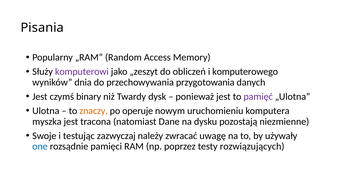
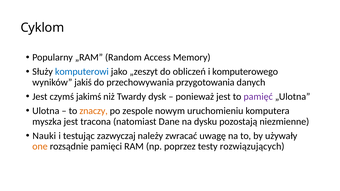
Pisania: Pisania -> Cyklom (42, 28)
komputerowi colour: purple -> blue (82, 72)
dnia: dnia -> jakiś (83, 82)
binary: binary -> jakimś (89, 97)
operuje: operuje -> zespole (138, 111)
Swoje: Swoje -> Nauki (44, 136)
one colour: blue -> orange (40, 147)
